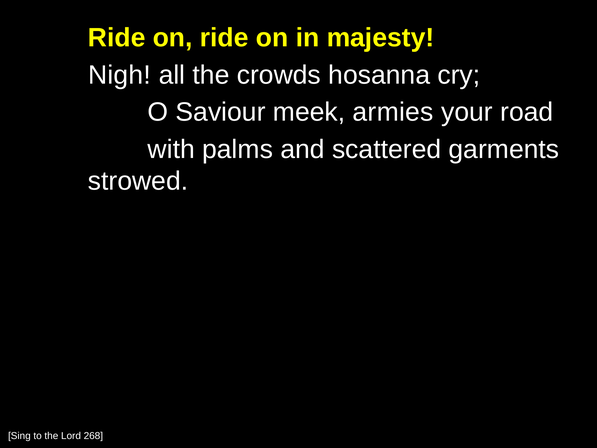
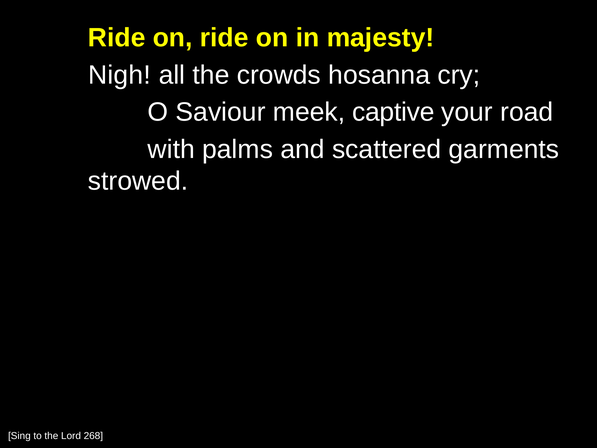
armies: armies -> captive (393, 112)
